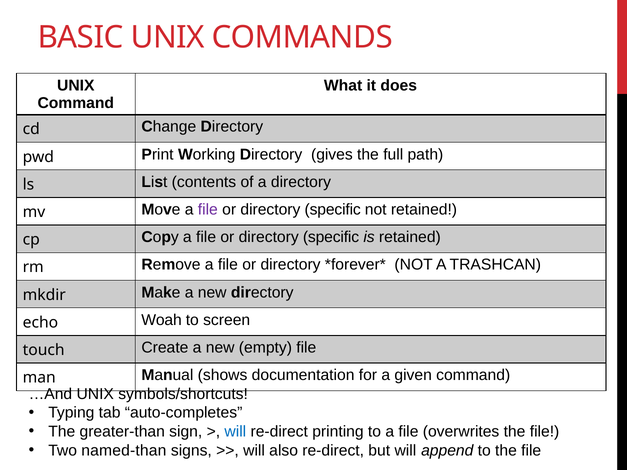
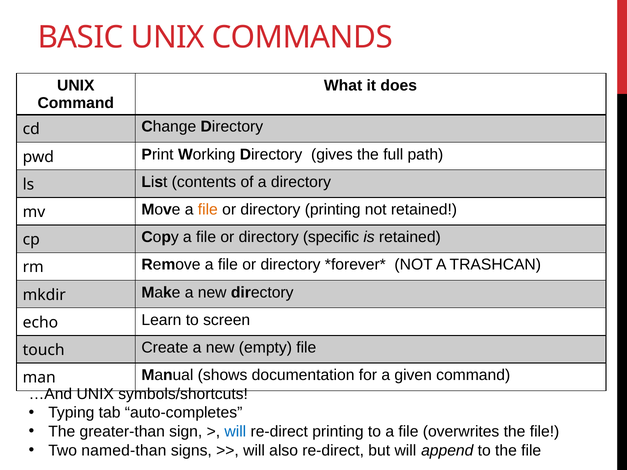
file colour: purple -> orange (208, 210)
specific: specific -> printing (333, 210)
Woah: Woah -> Learn (161, 320)
